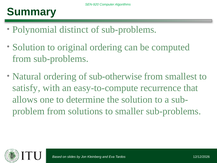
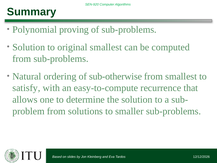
distinct: distinct -> proving (74, 29)
original ordering: ordering -> smallest (106, 47)
